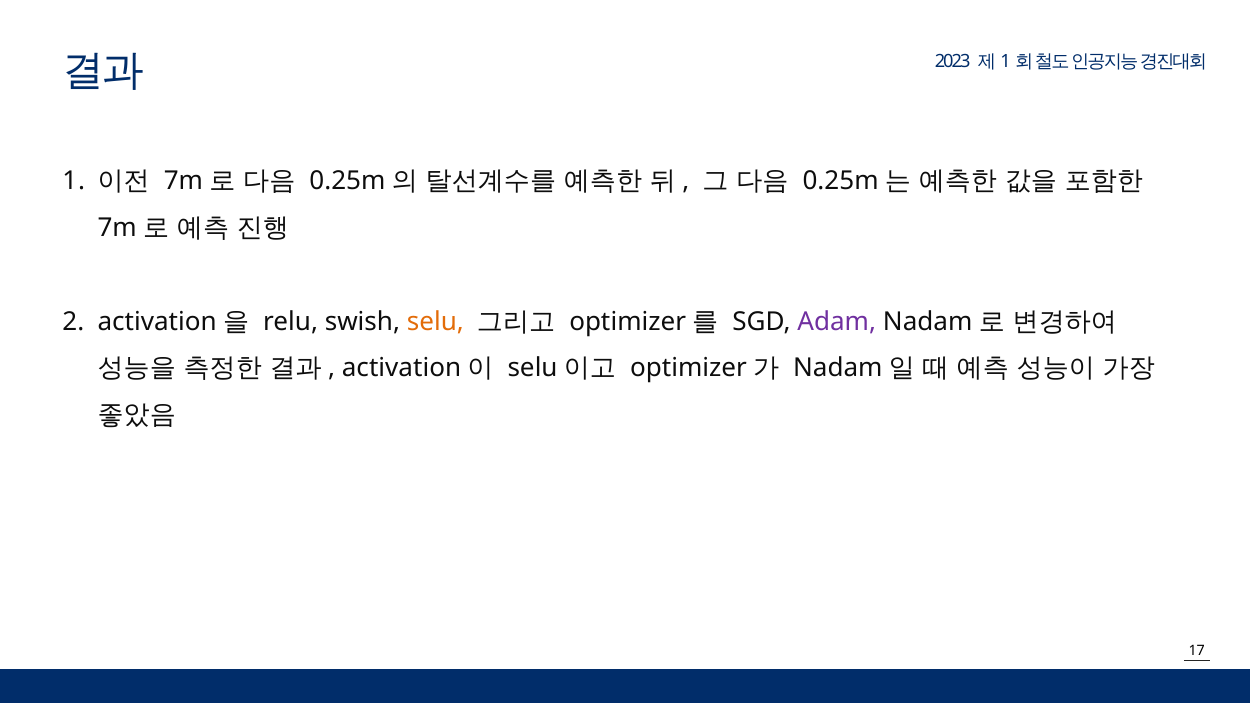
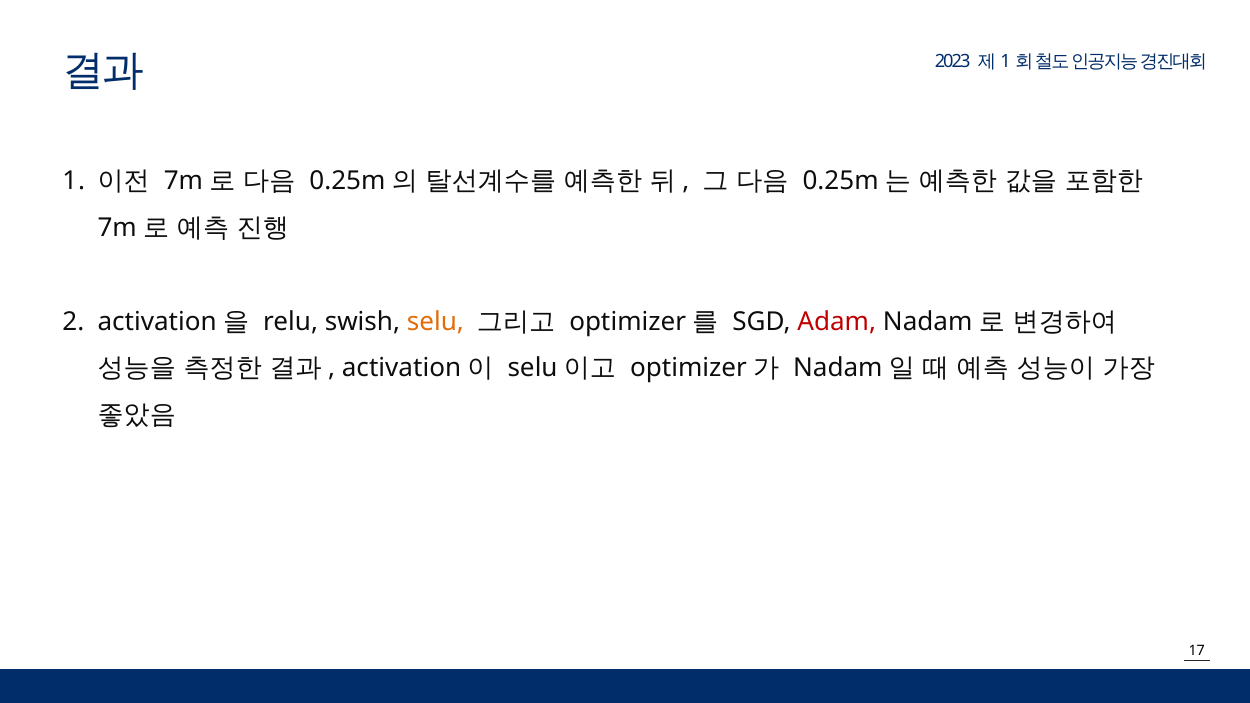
Adam colour: purple -> red (837, 322)
